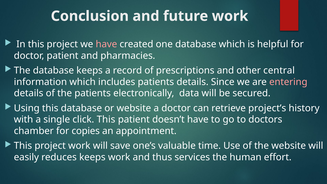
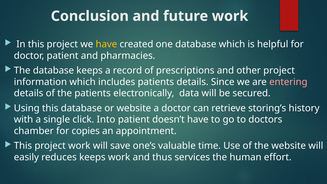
have colour: pink -> yellow (106, 44)
other central: central -> project (279, 70)
project’s: project’s -> storing’s (267, 108)
click This: This -> Into (106, 120)
